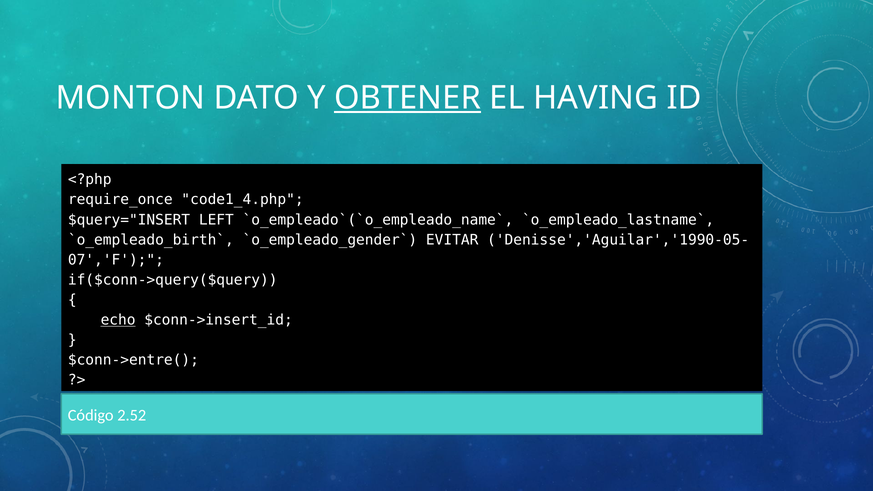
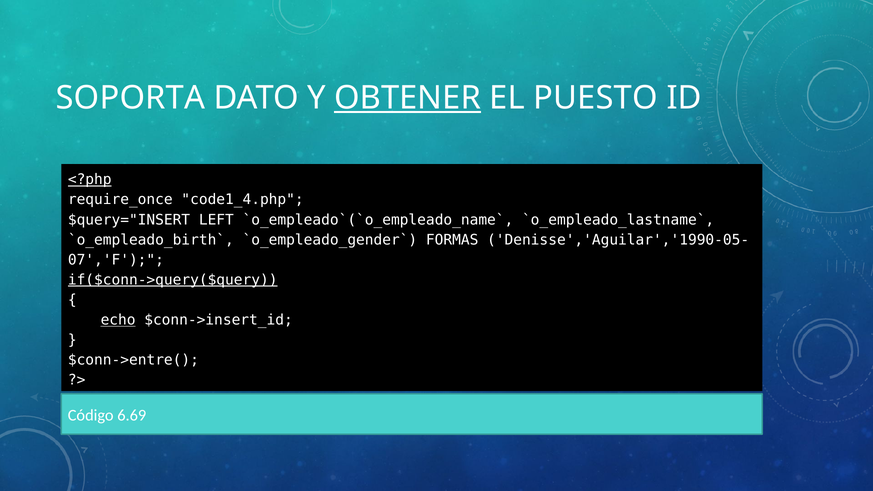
MONTON: MONTON -> SOPORTA (130, 98)
HAVING: HAVING -> PUESTO (596, 98)
<?php underline: none -> present (90, 180)
EVITAR: EVITAR -> FORMAS (452, 240)
if($conn->query($query underline: none -> present (173, 280)
2.52: 2.52 -> 6.69 (132, 415)
